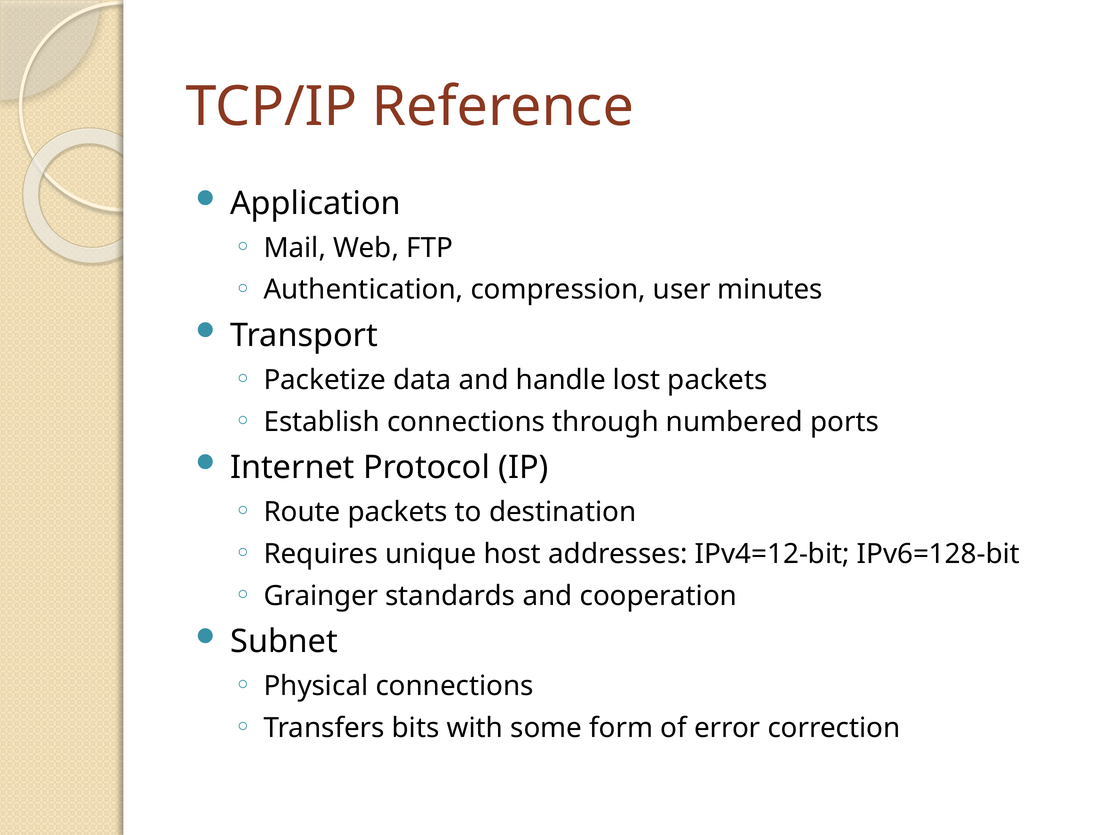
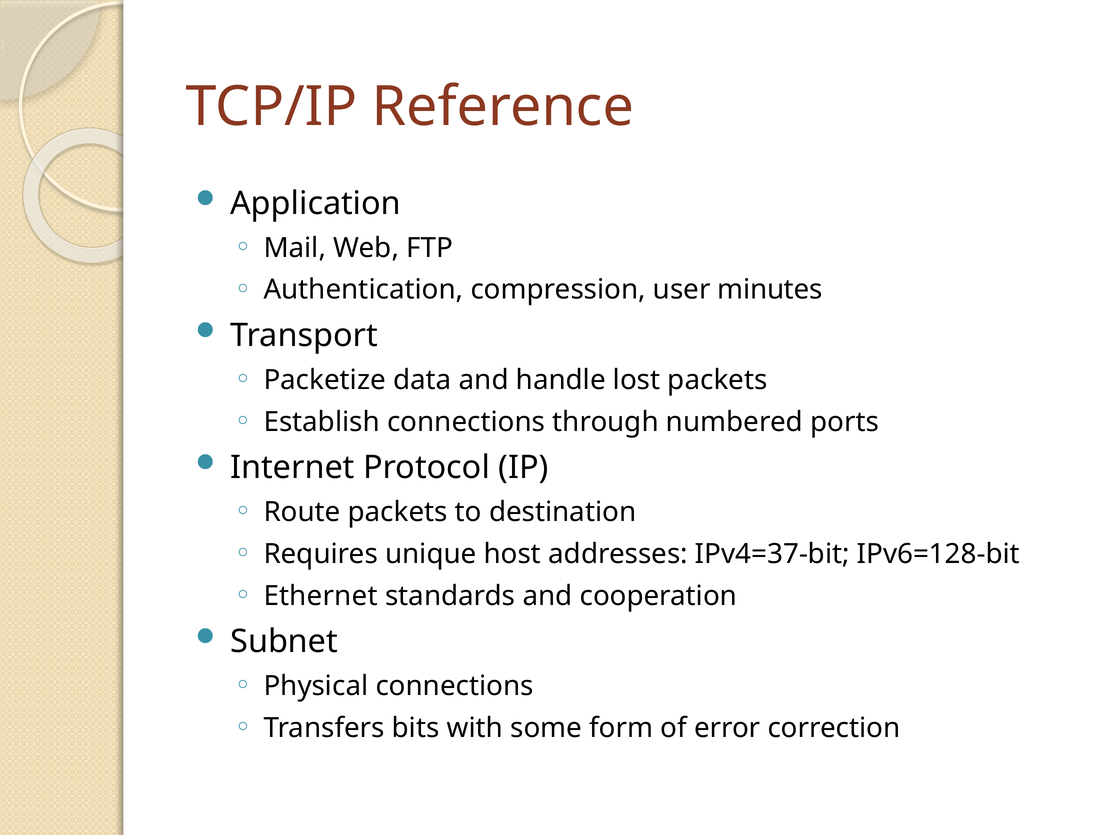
IPv4=12-bit: IPv4=12-bit -> IPv4=37-bit (772, 554)
Grainger: Grainger -> Ethernet (321, 596)
